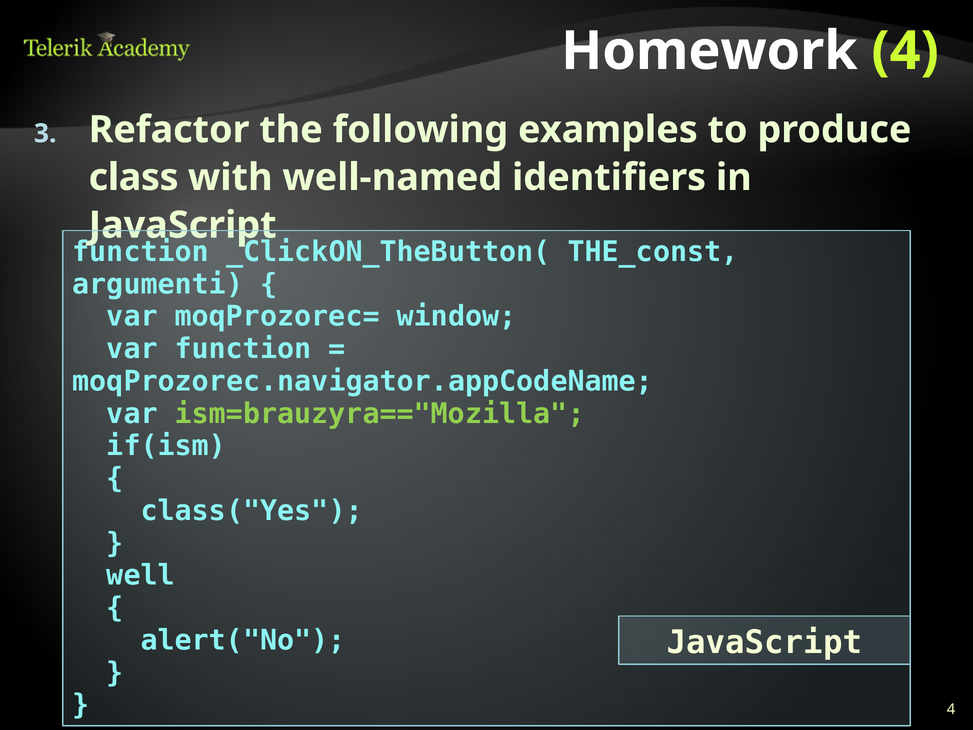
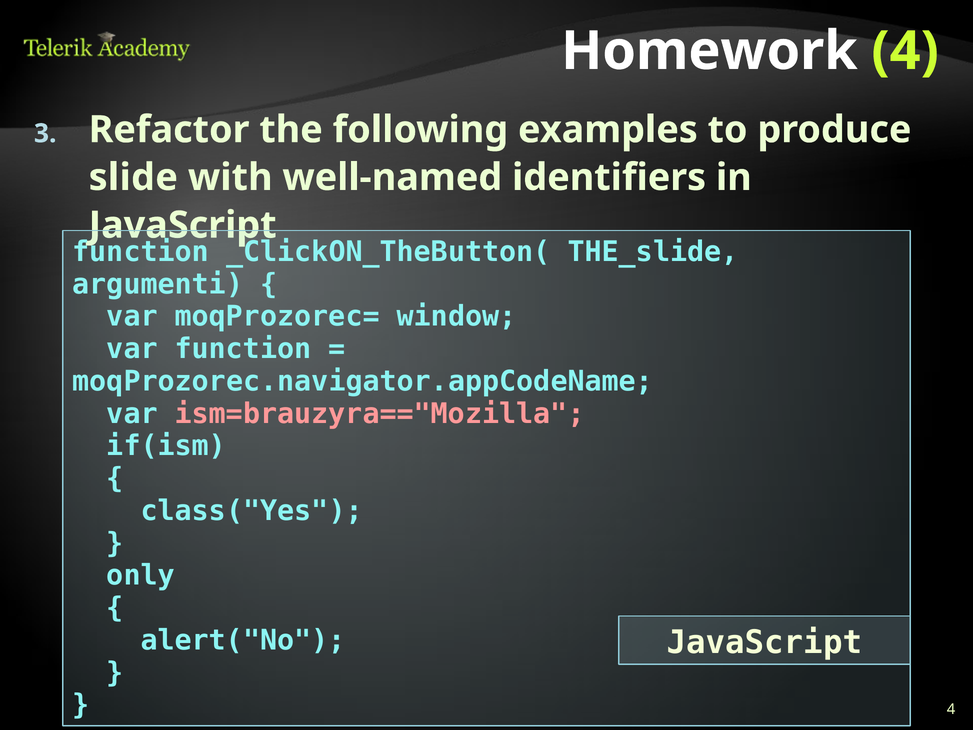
class: class -> slide (133, 177)
THE_const: THE_const -> THE_slide (653, 252)
ism=brauzyra=="Mozilla colour: light green -> pink (380, 414)
well: well -> only (141, 575)
